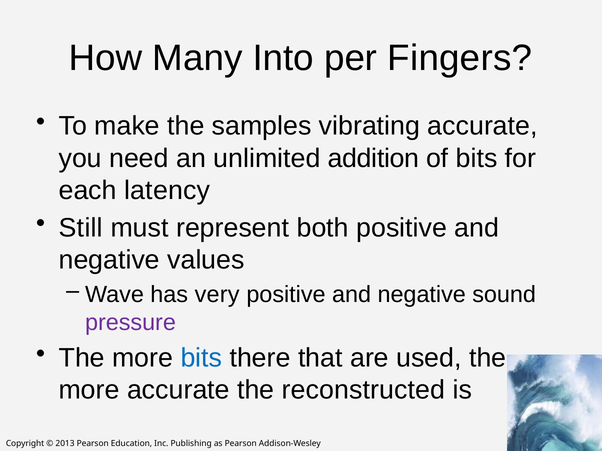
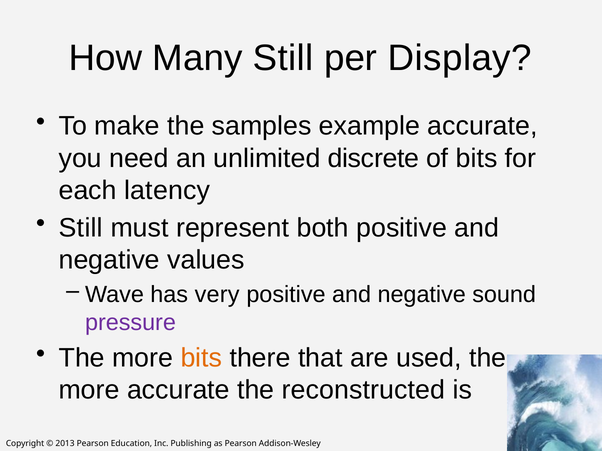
Many Into: Into -> Still (283, 58)
Fingers: Fingers -> Display (460, 58)
vibrating: vibrating -> example (369, 126)
addition: addition -> discrete (373, 158)
bits colour: blue -> orange (201, 358)
